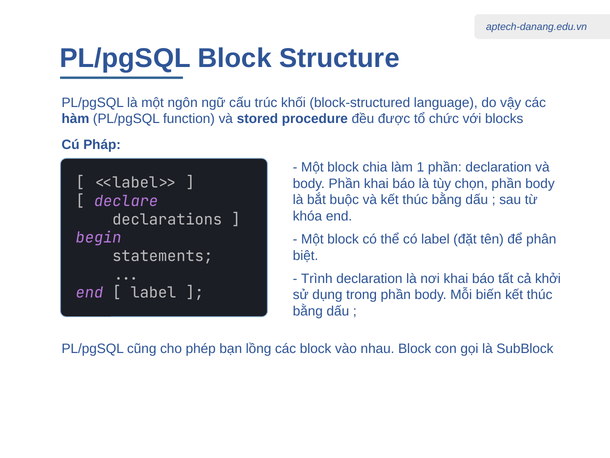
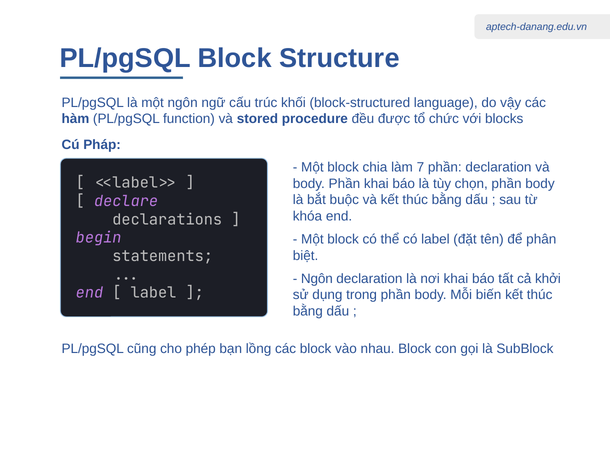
1: 1 -> 7 (420, 167)
Trình: Trình -> Ngôn (317, 278)
